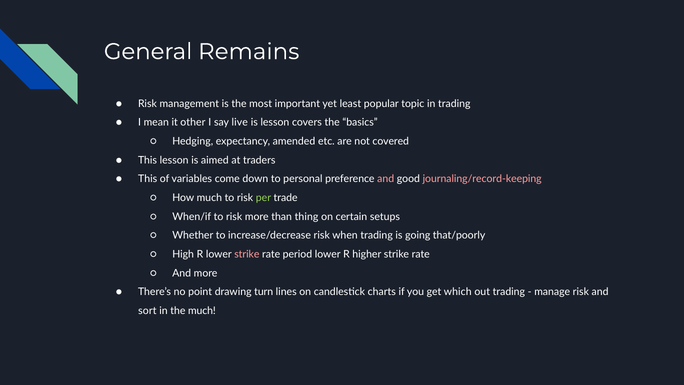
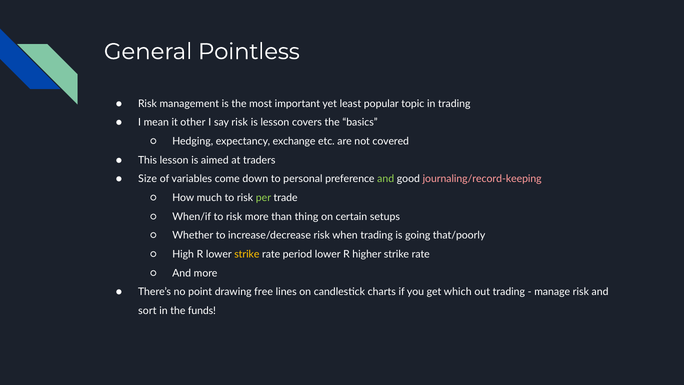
Remains: Remains -> Pointless (249, 52)
say live: live -> risk (240, 122)
amended: amended -> exchange (294, 141)
This: This -> Size (148, 179)
and colour: pink -> light green (386, 179)
strike colour: pink -> yellow (247, 254)
turn: turn -> free (264, 292)
the much: much -> funds (202, 311)
